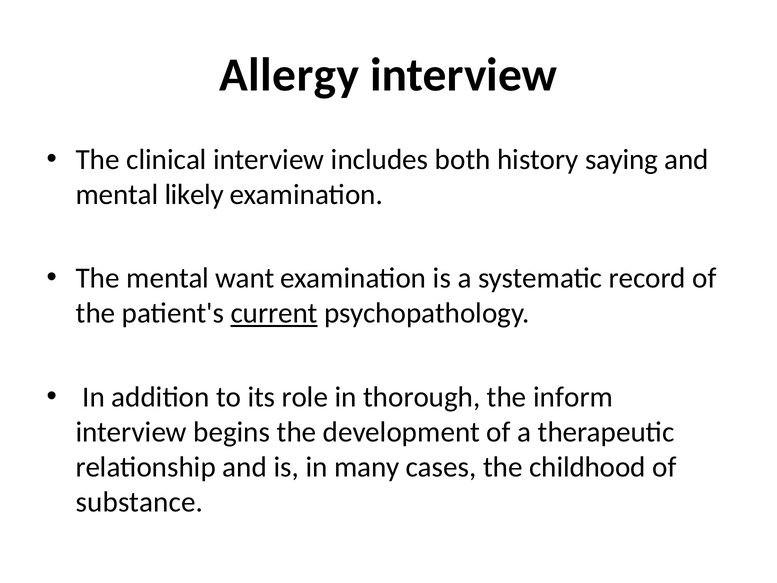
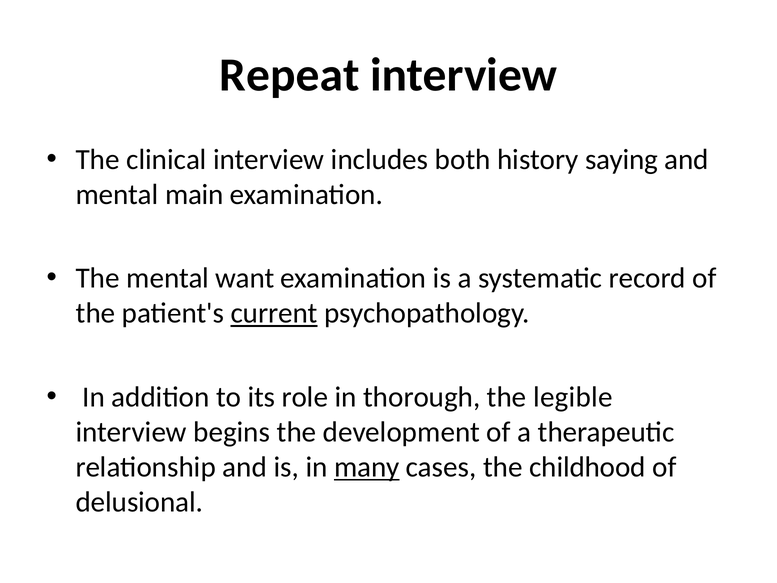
Allergy: Allergy -> Repeat (289, 75)
likely: likely -> main (194, 194)
inform: inform -> legible (573, 397)
many underline: none -> present (367, 467)
substance: substance -> delusional (139, 502)
